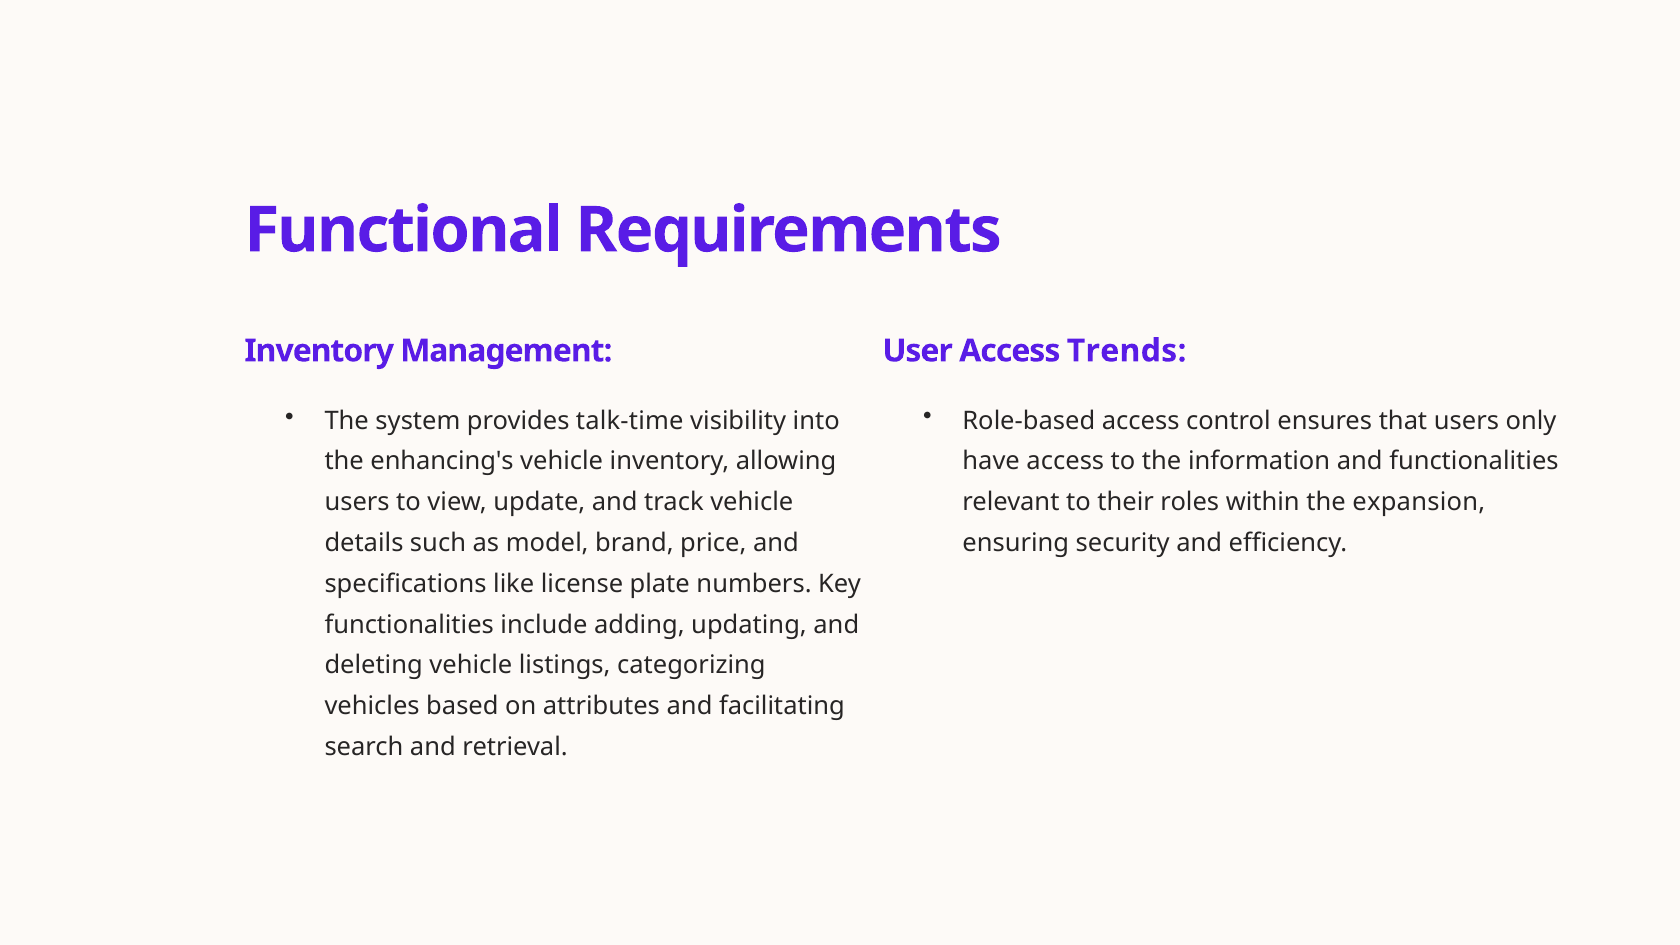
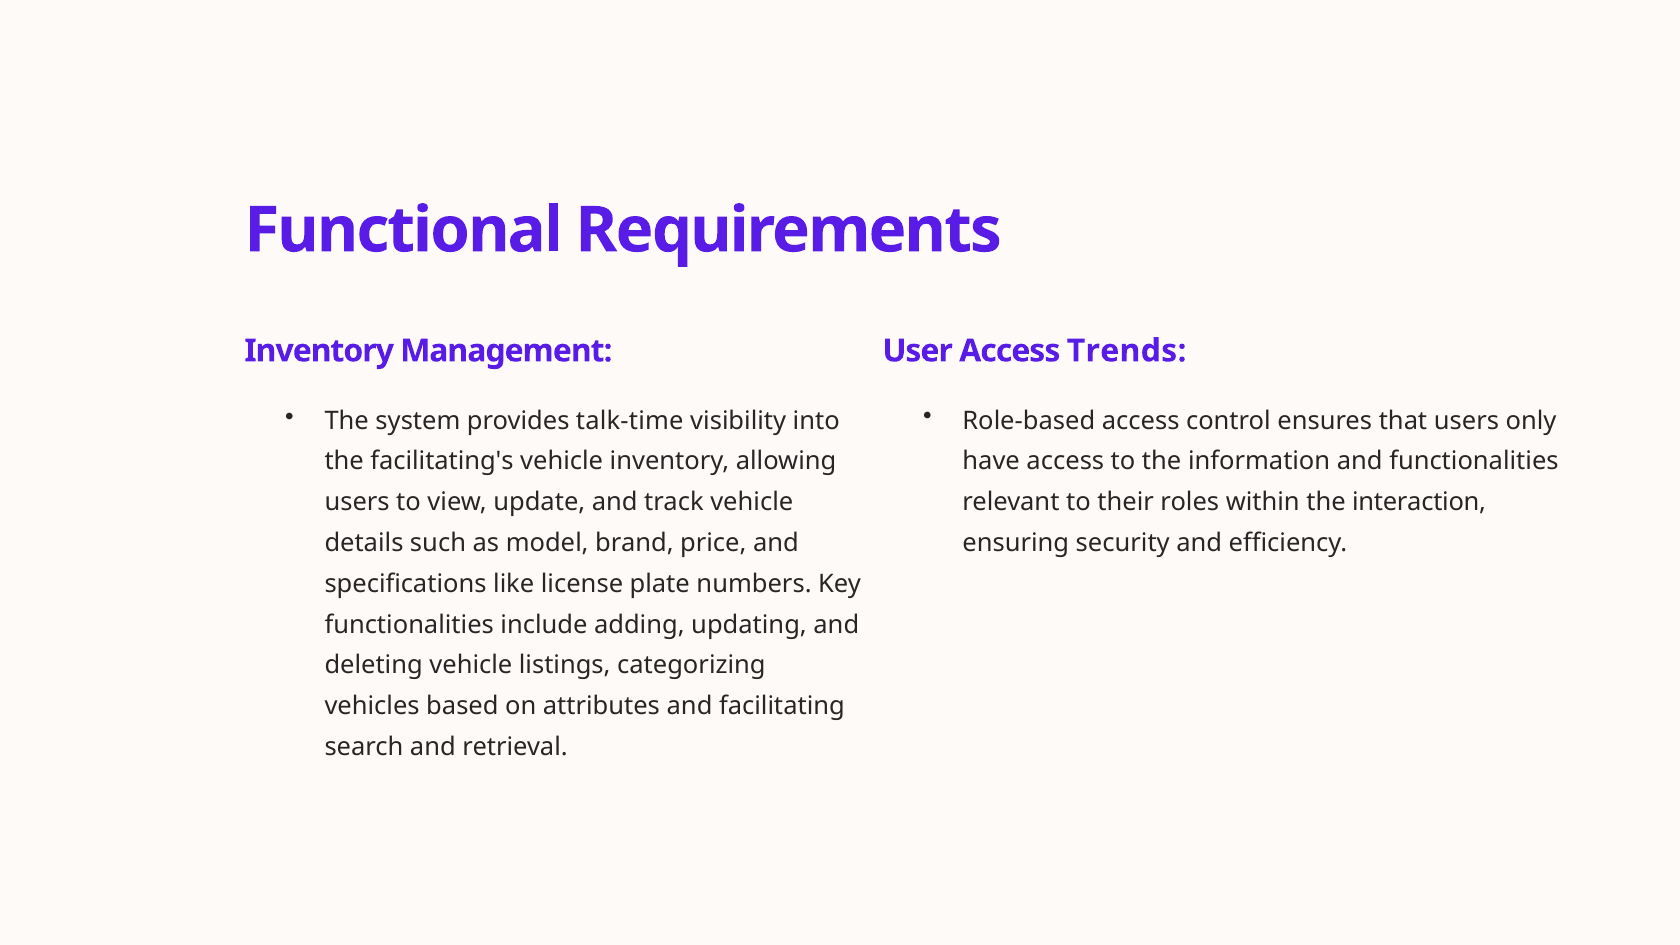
enhancing's: enhancing's -> facilitating's (442, 461)
expansion: expansion -> interaction (1419, 502)
